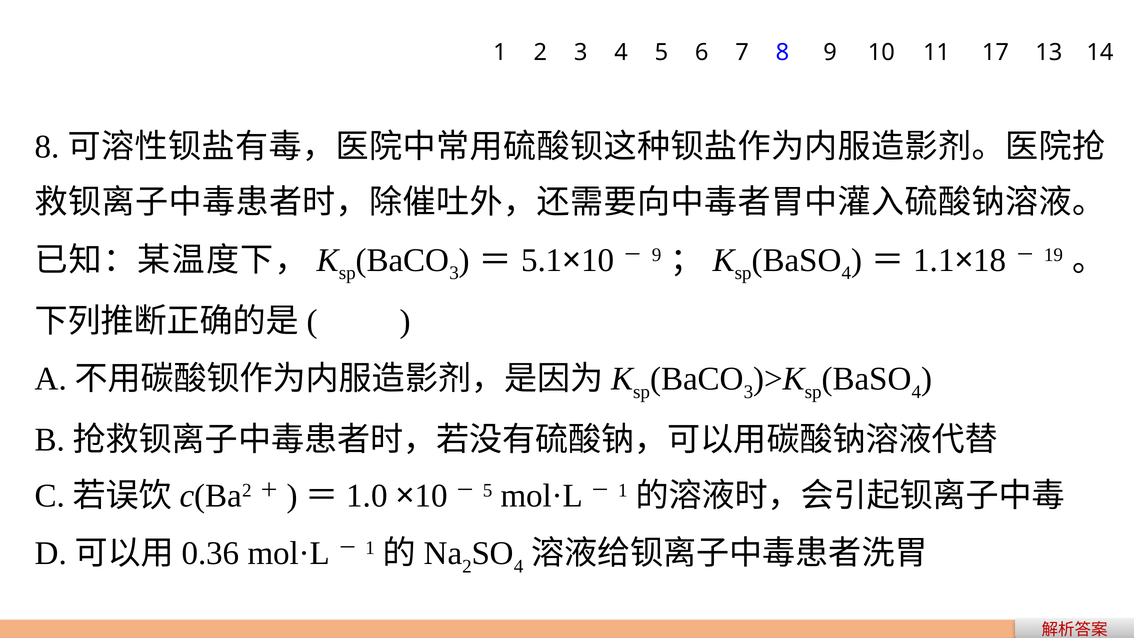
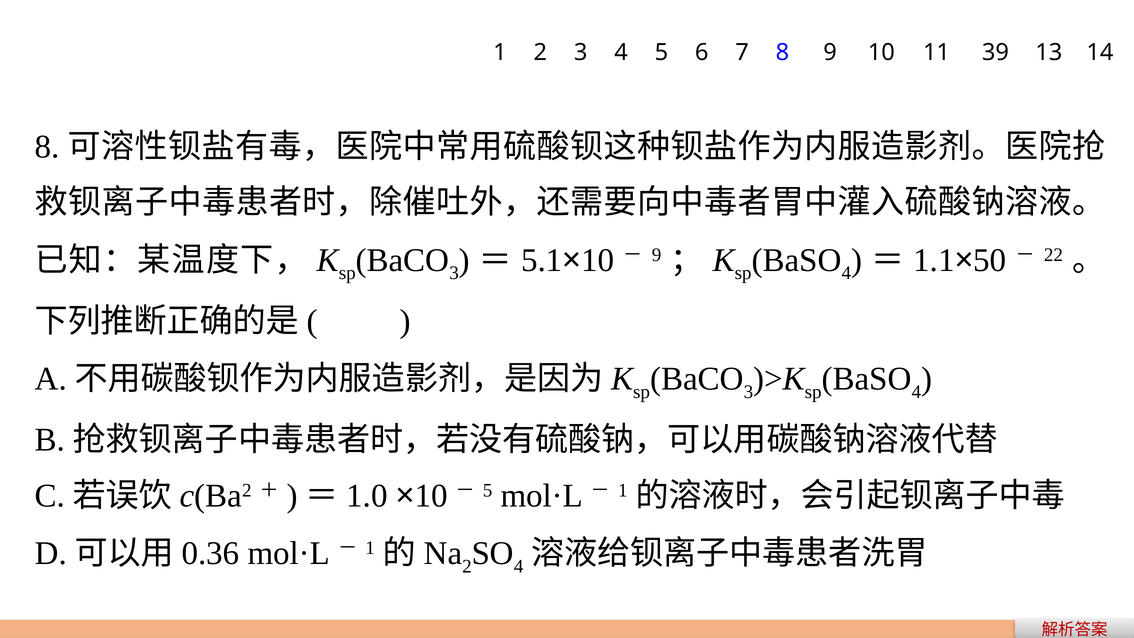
17: 17 -> 39 (995, 52)
18: 18 -> 50 (990, 260)
19: 19 -> 22 (1054, 255)
